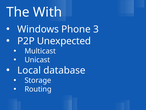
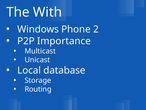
3: 3 -> 2 (96, 29)
Unexpected: Unexpected -> Importance (64, 41)
